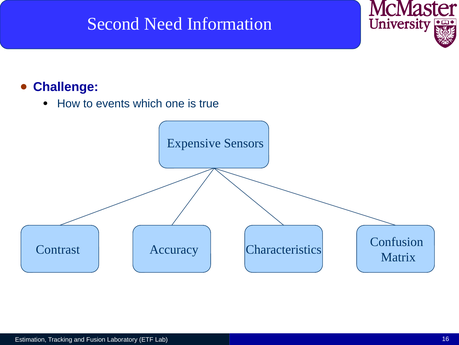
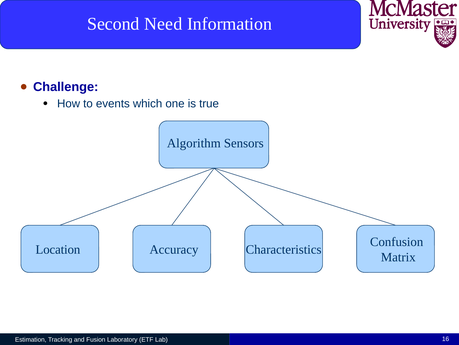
Expensive: Expensive -> Algorithm (194, 143)
Contrast: Contrast -> Location (58, 249)
